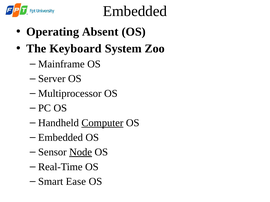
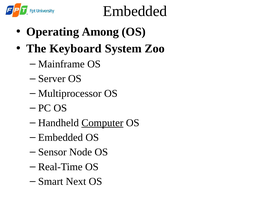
Absent: Absent -> Among (100, 32)
Node underline: present -> none (81, 152)
Ease: Ease -> Next (76, 182)
